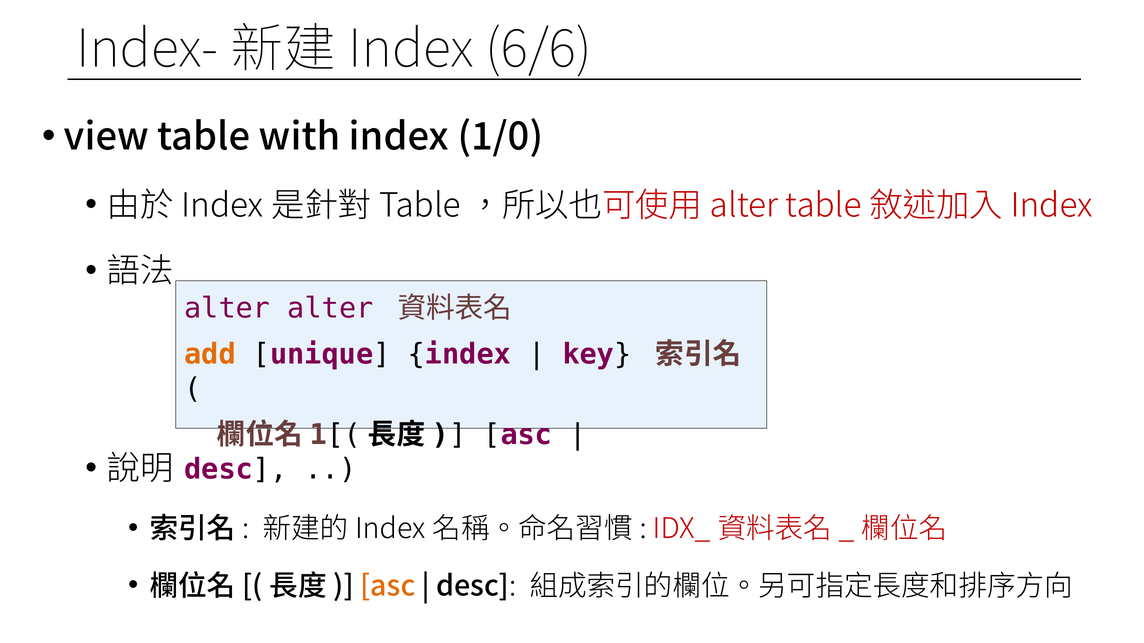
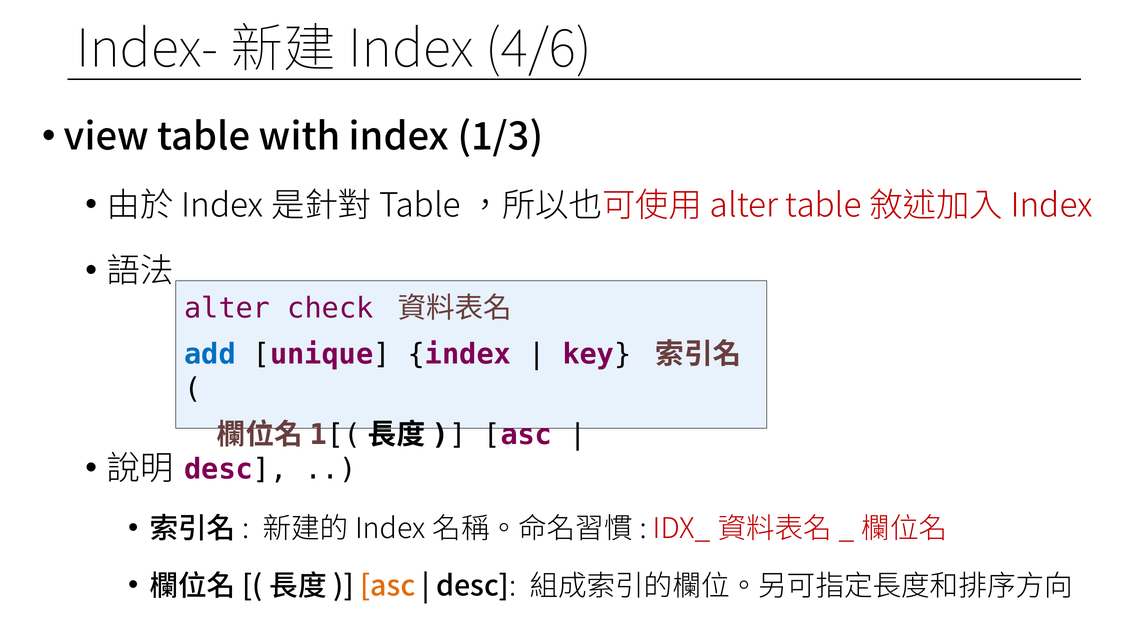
6/6: 6/6 -> 4/6 (538, 50)
1/0: 1/0 -> 1/3 (500, 137)
alter alter: alter -> check (330, 308)
add colour: orange -> blue (210, 355)
